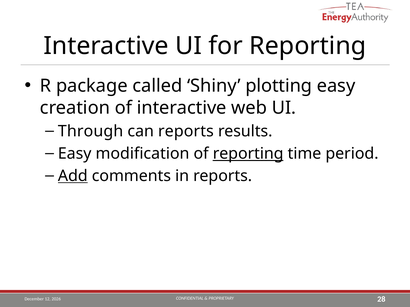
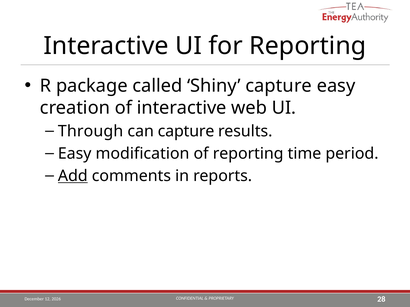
Shiny plotting: plotting -> capture (279, 86)
can reports: reports -> capture (186, 131)
reporting underline: present -> none (248, 154)
